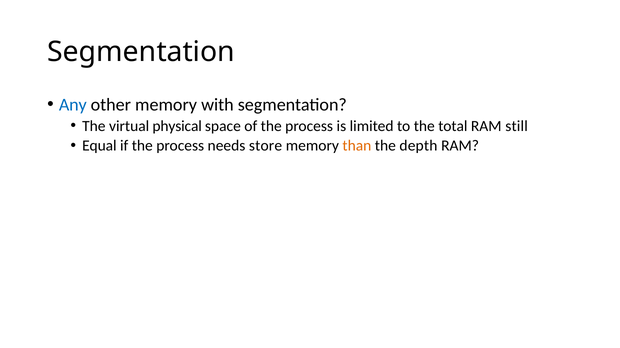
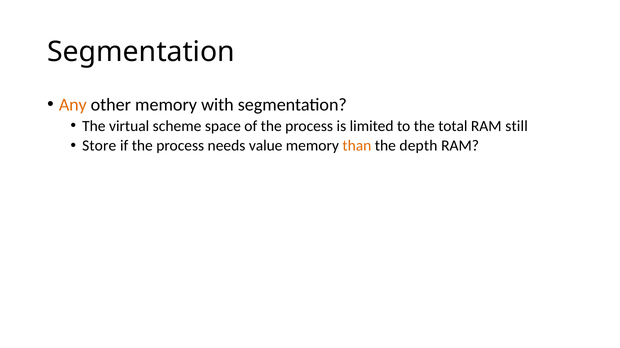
Any colour: blue -> orange (73, 105)
physical: physical -> scheme (177, 126)
Equal: Equal -> Store (99, 146)
store: store -> value (266, 146)
